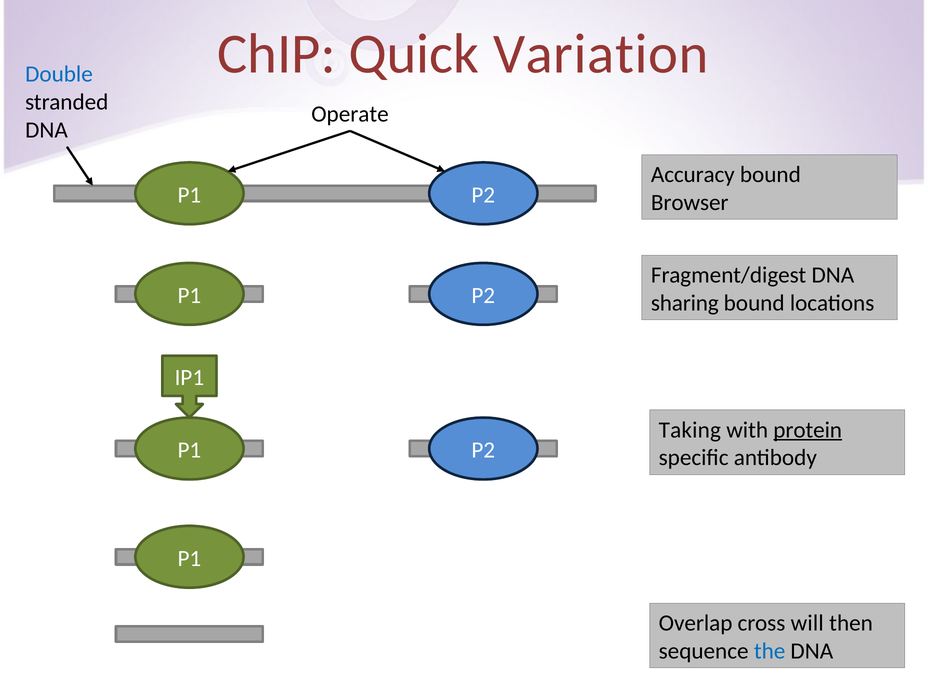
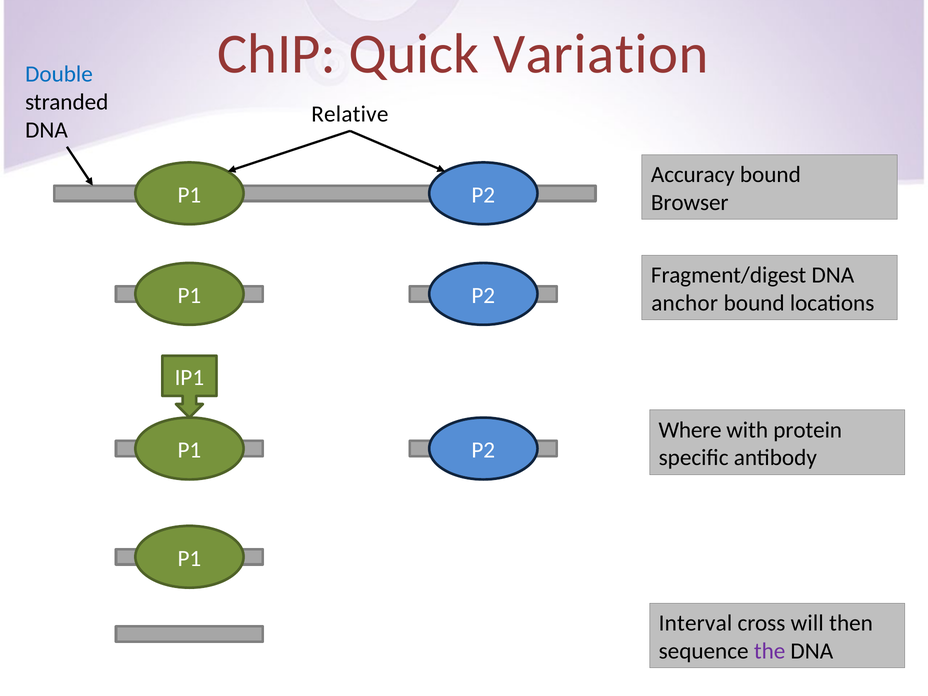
Operate: Operate -> Relative (350, 114)
sharing: sharing -> anchor (685, 303)
Taking: Taking -> Where (690, 430)
protein underline: present -> none (808, 430)
Overlap: Overlap -> Interval (695, 623)
the colour: blue -> purple (770, 651)
